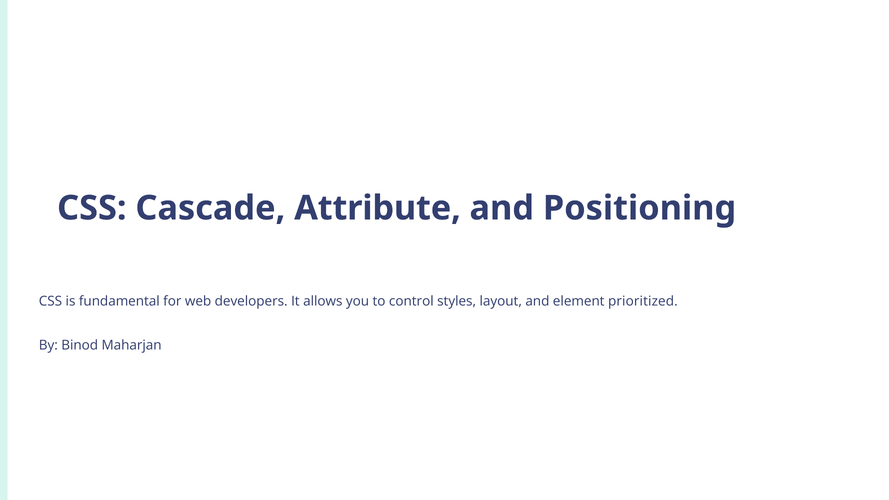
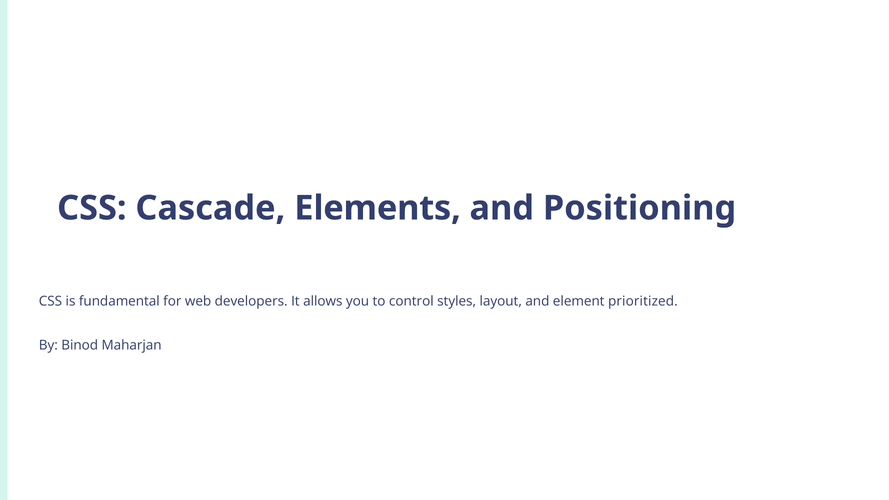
Attribute: Attribute -> Elements (378, 208)
